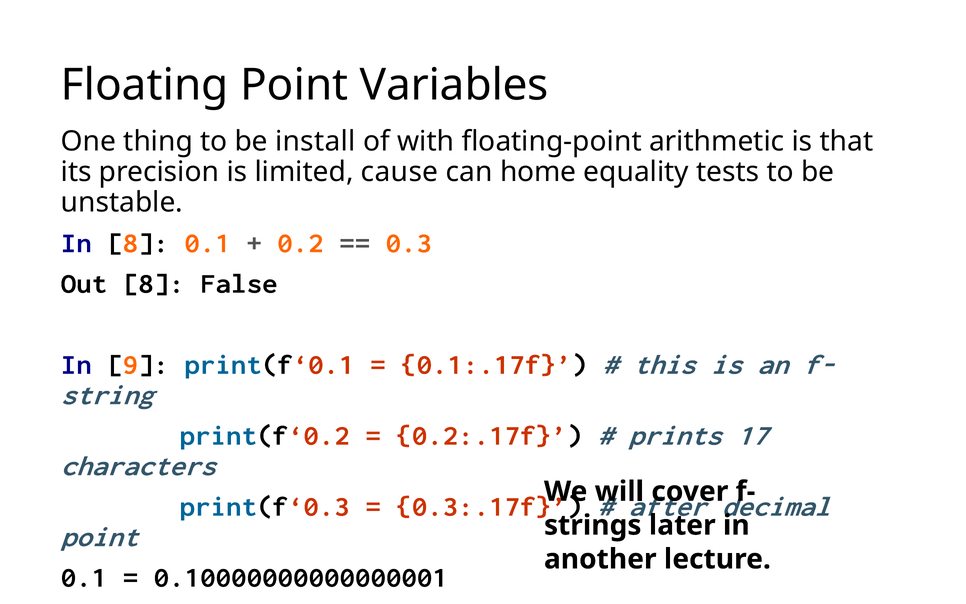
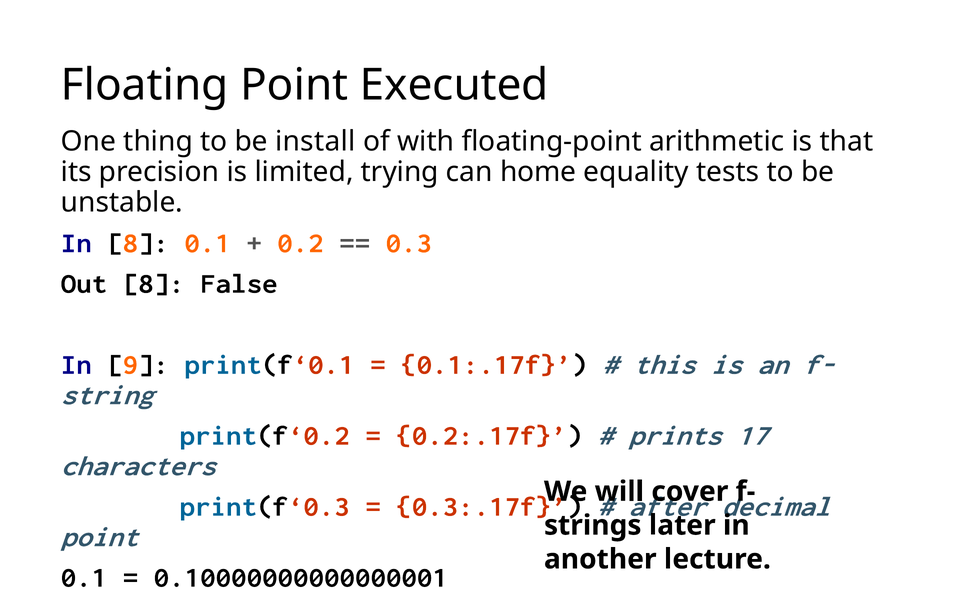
Variables: Variables -> Executed (454, 85)
cause: cause -> trying (400, 172)
